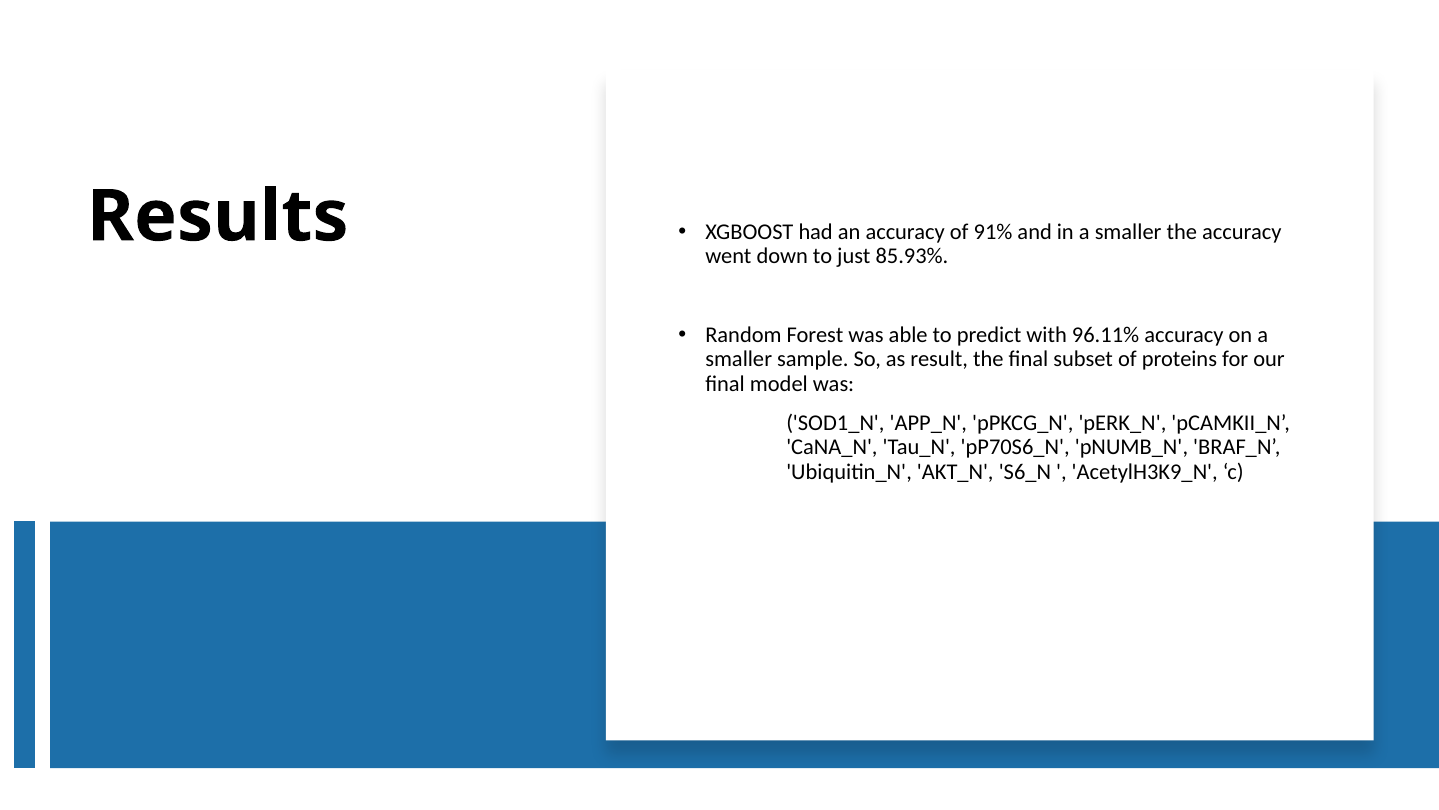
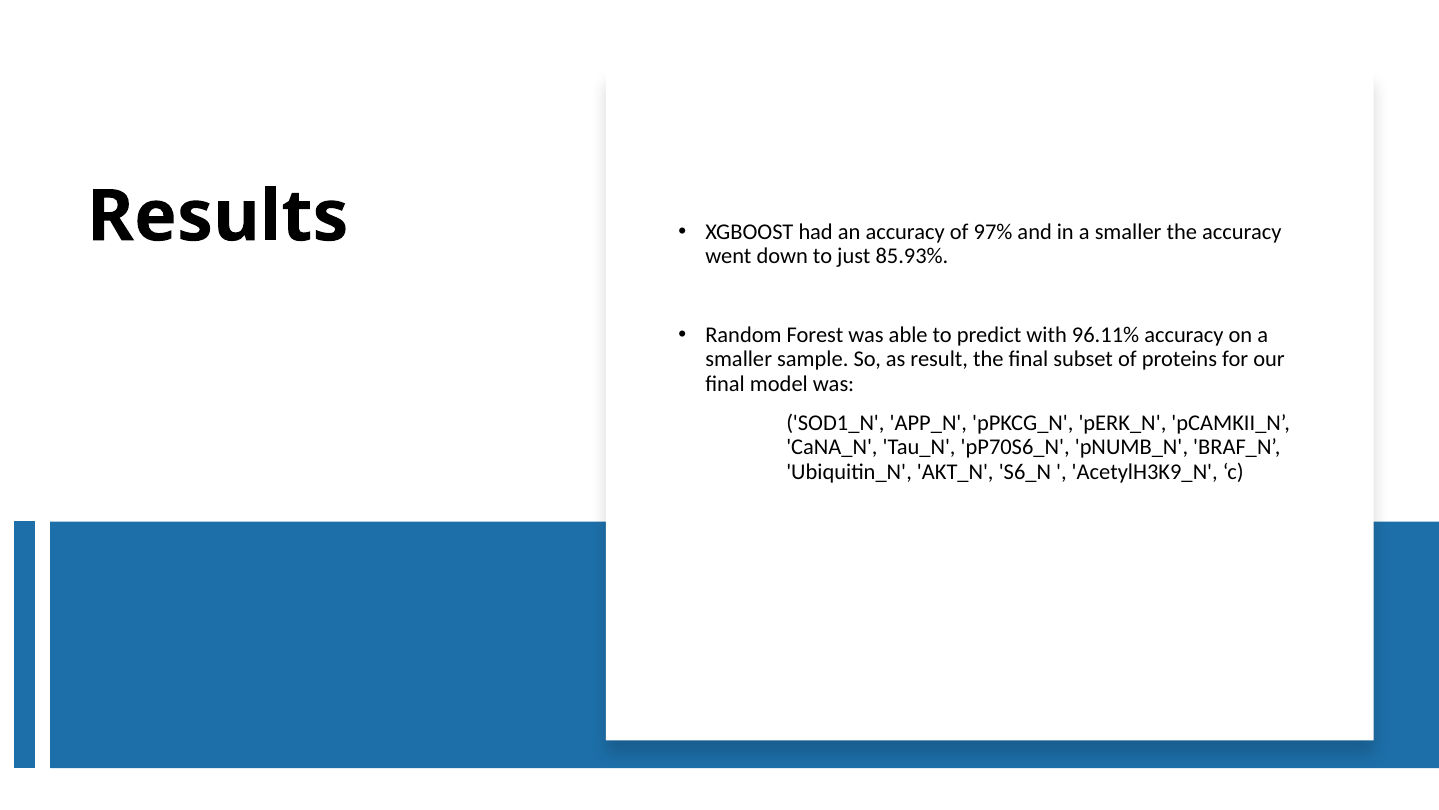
91%: 91% -> 97% (993, 232)
